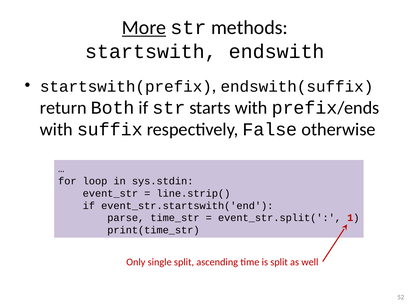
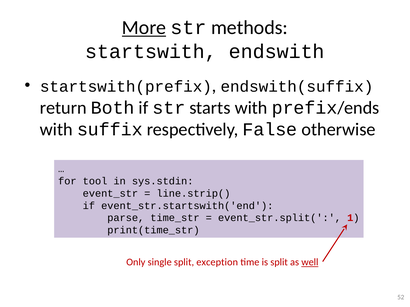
loop: loop -> tool (95, 181)
ascending: ascending -> exception (217, 263)
well underline: none -> present (310, 263)
